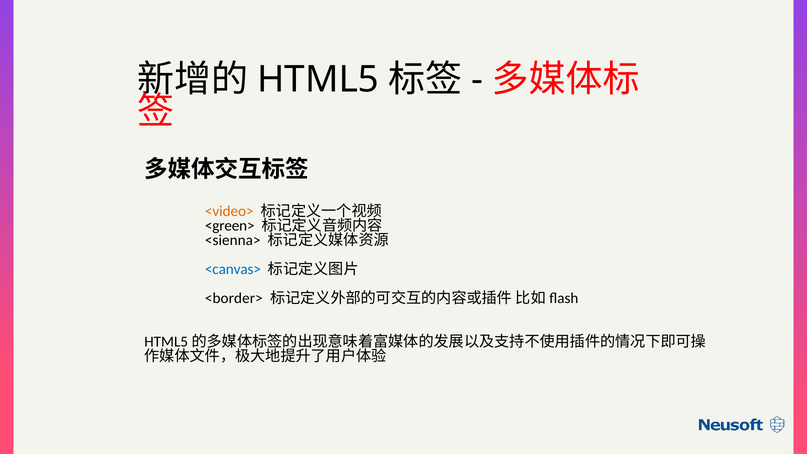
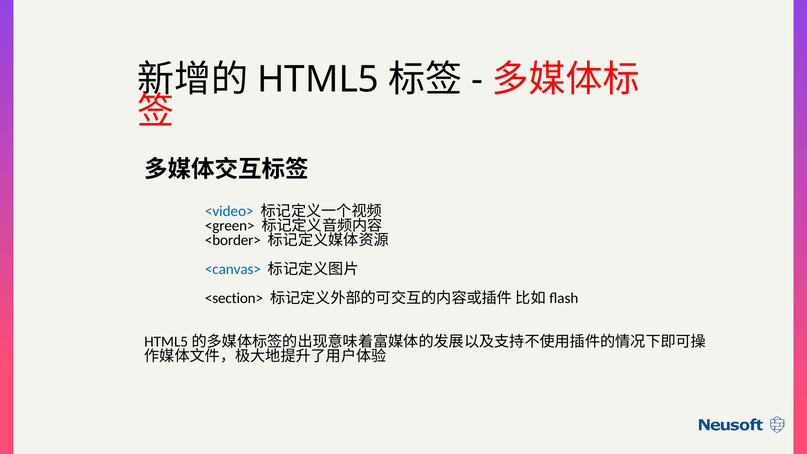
<video> colour: orange -> blue (229, 211)
<sienna>: <sienna> -> <border> (233, 240)
<border>: <border> -> <section> (234, 298)
